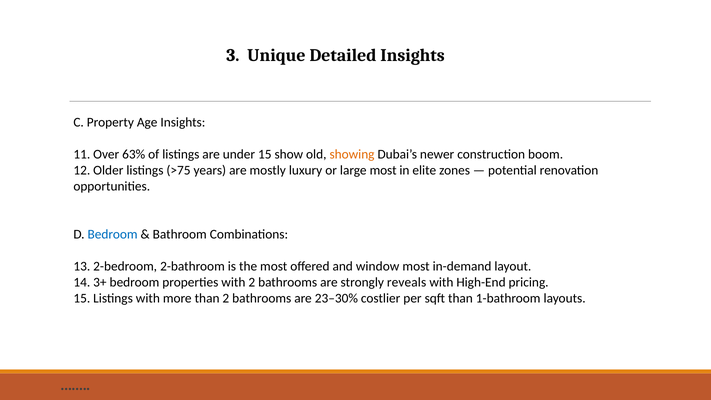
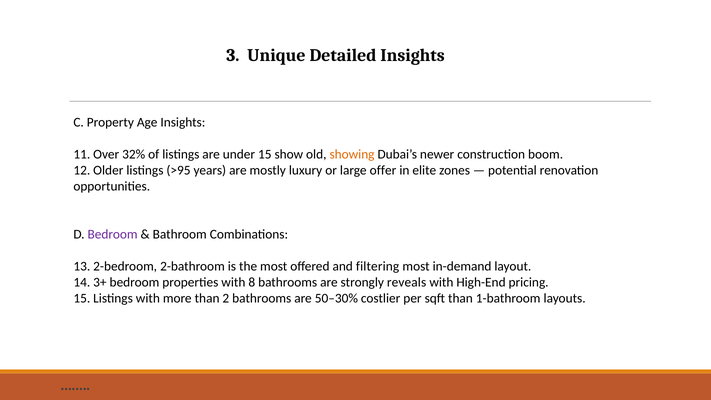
63%: 63% -> 32% (134, 155)
>75: >75 -> >95 (179, 171)
large most: most -> offer (383, 171)
Bedroom colour: blue -> purple (113, 235)
window: window -> filtering (378, 267)
with 2: 2 -> 8 (252, 283)
23–30%: 23–30% -> 50–30% (336, 299)
